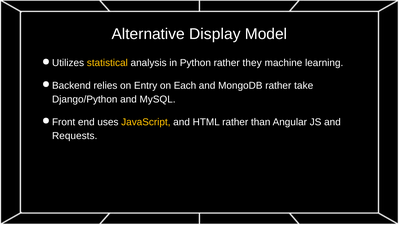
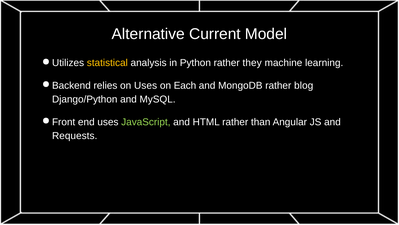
Display: Display -> Current (215, 34)
on Entry: Entry -> Uses (146, 85)
take: take -> blog (304, 85)
JavaScript colour: yellow -> light green (146, 122)
